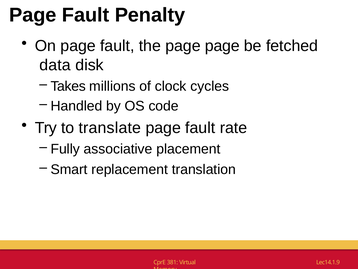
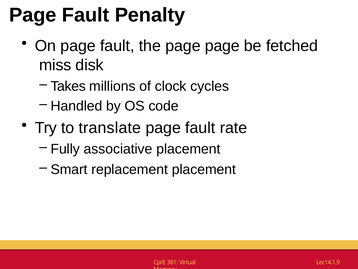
data: data -> miss (55, 65)
replacement translation: translation -> placement (204, 169)
